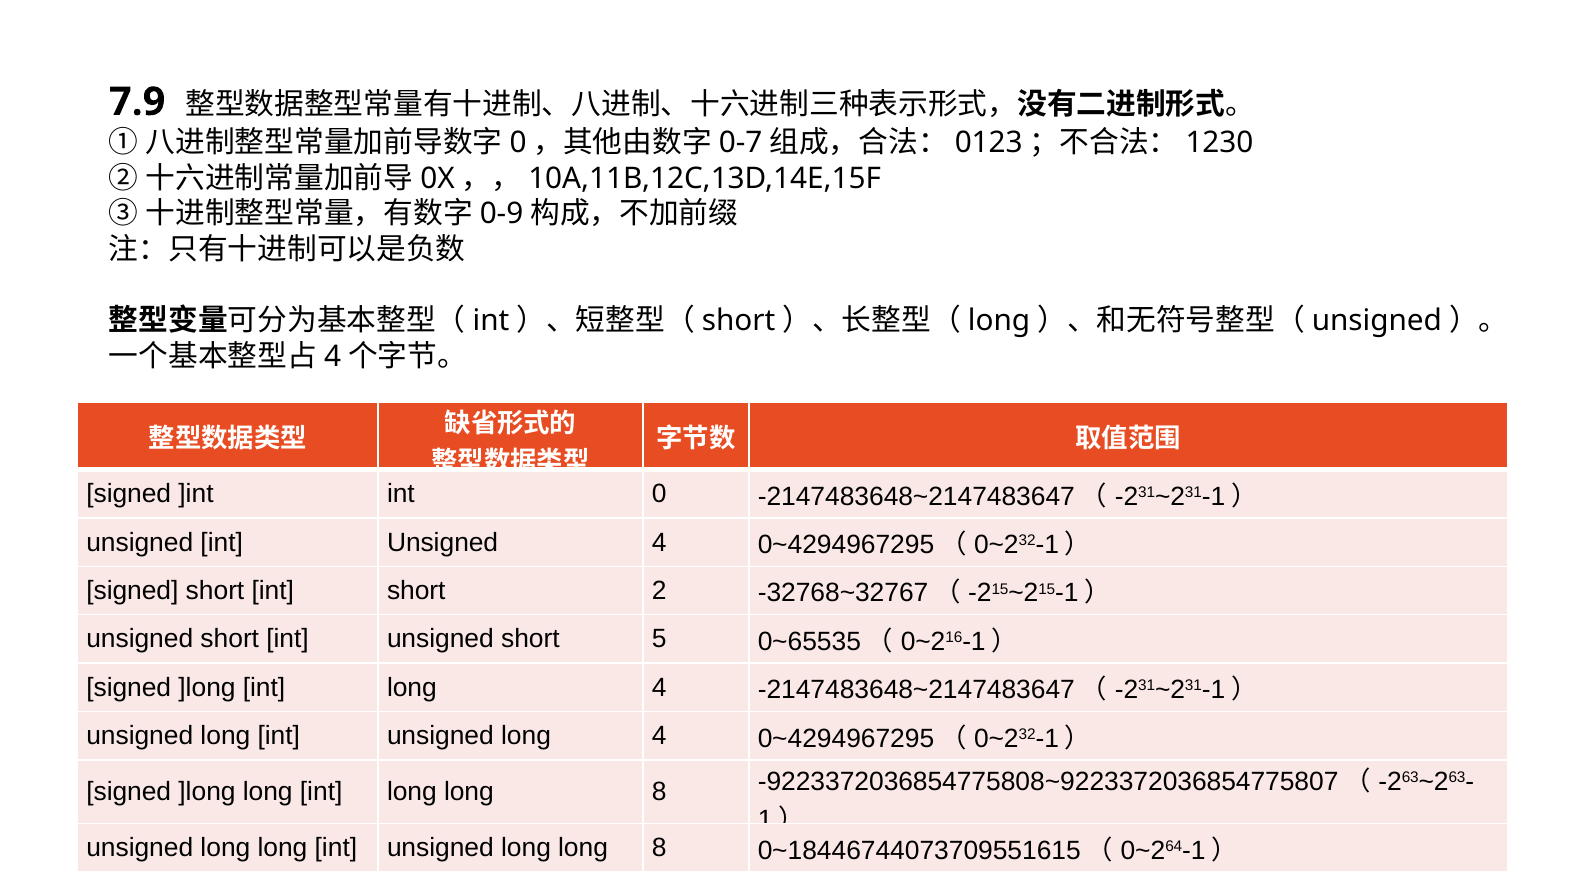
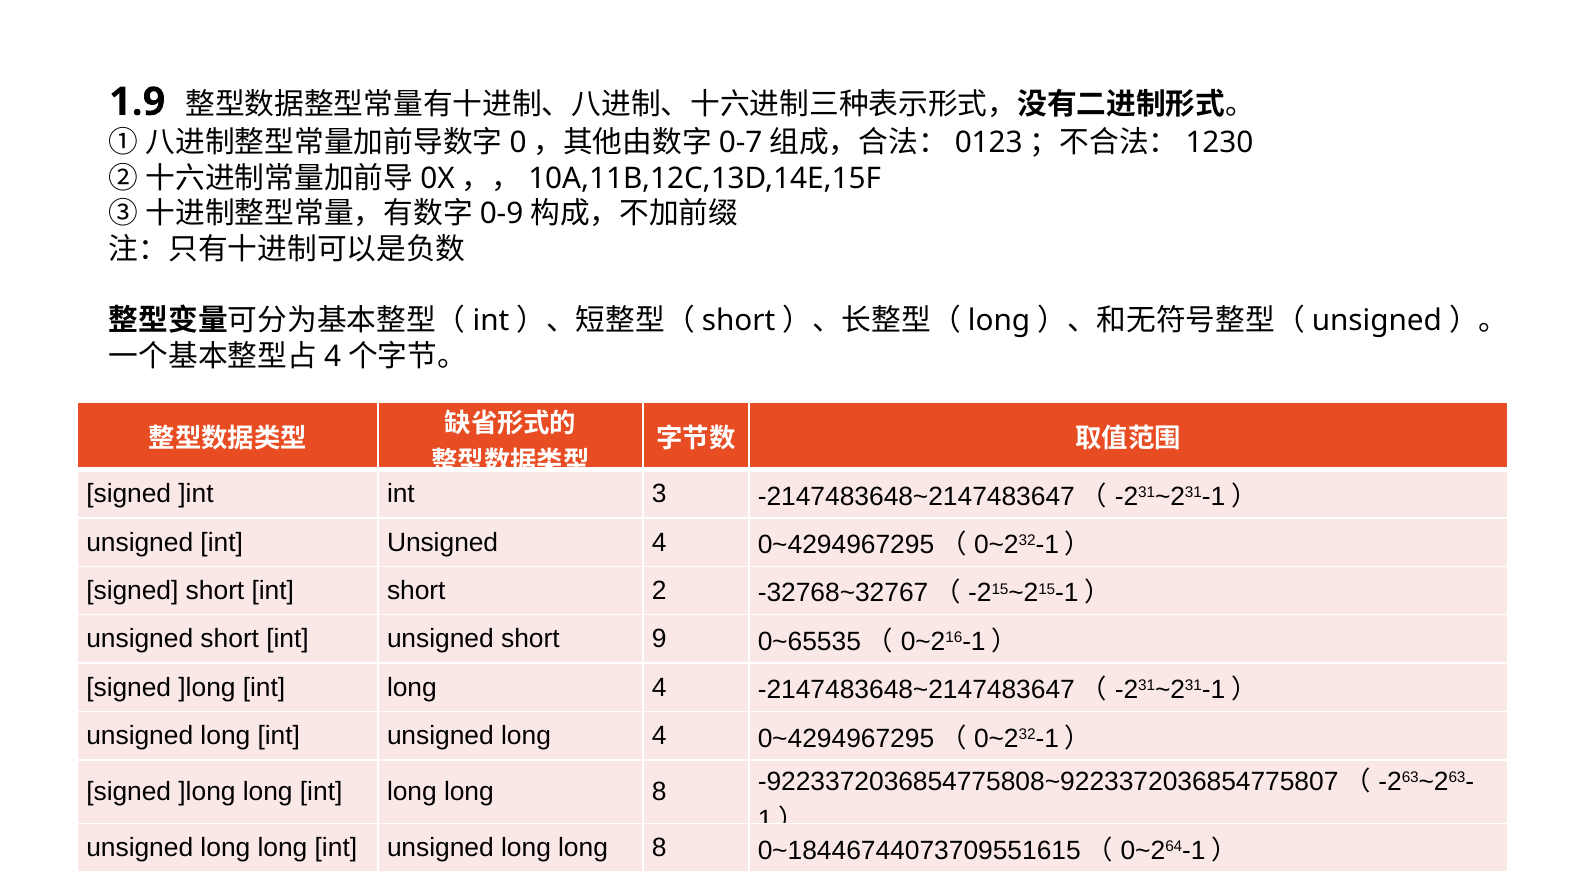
7.9: 7.9 -> 1.9 (137, 102)
0: 0 -> 3 (659, 494)
5: 5 -> 9 (659, 639)
